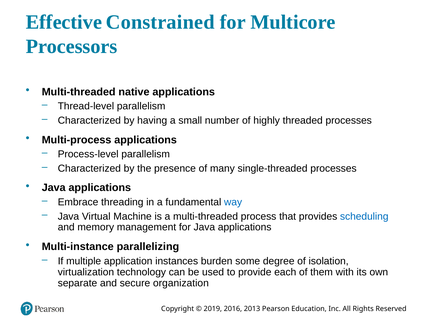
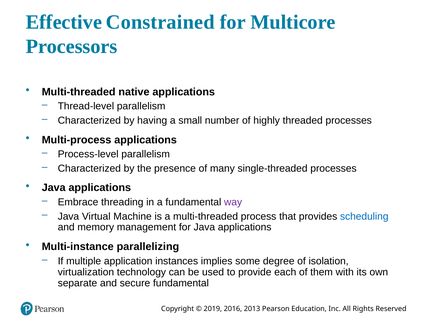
way colour: blue -> purple (233, 202)
burden: burden -> implies (217, 261)
secure organization: organization -> fundamental (181, 283)
